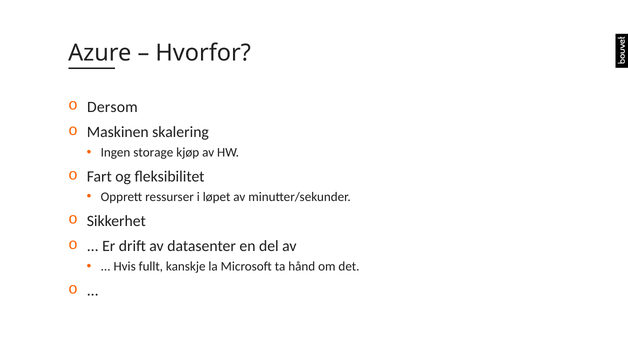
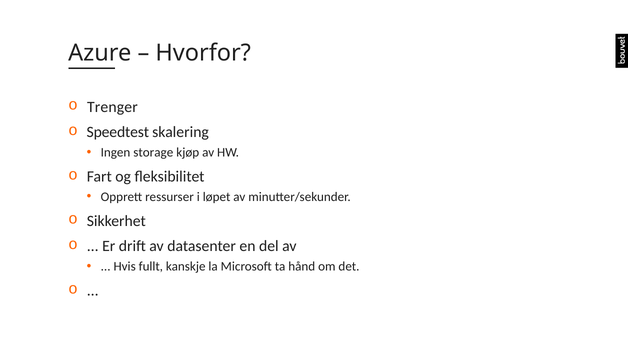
Dersom: Dersom -> Trenger (112, 107)
Maskinen: Maskinen -> Speedtest (118, 132)
